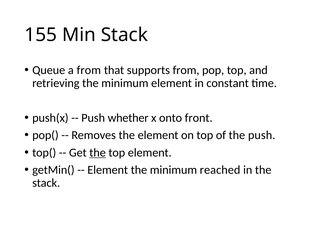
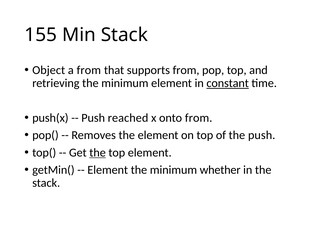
Queue: Queue -> Object (49, 70)
constant underline: none -> present (228, 83)
whether: whether -> reached (128, 118)
onto front: front -> from (199, 118)
reached: reached -> whether (220, 170)
